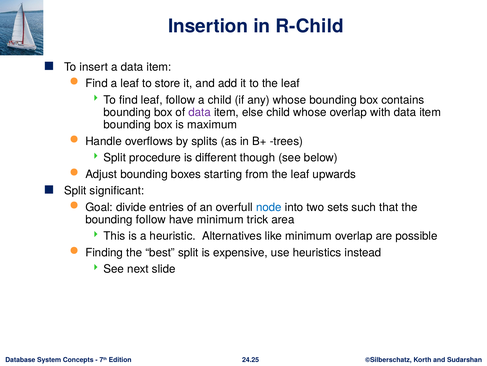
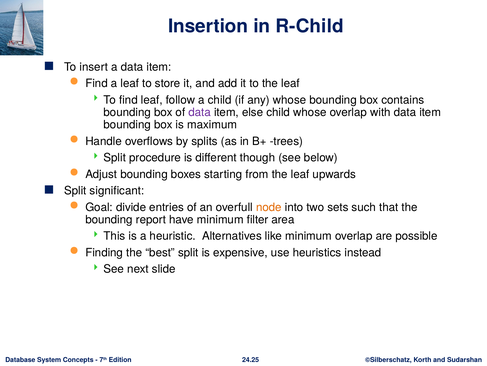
node colour: blue -> orange (269, 207)
bounding follow: follow -> report (151, 219)
trick: trick -> filter (258, 219)
